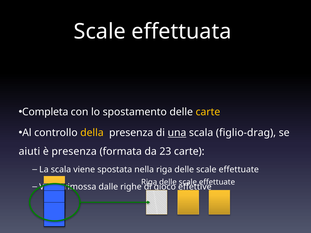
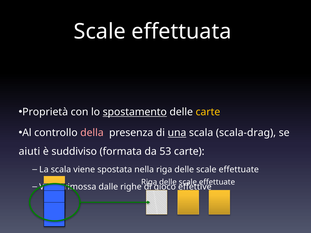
Completa: Completa -> Proprietà (45, 112)
spostamento underline: none -> present (135, 112)
della colour: yellow -> pink (92, 133)
figlio-drag: figlio-drag -> scala-drag (246, 133)
è presenza: presenza -> suddiviso (74, 152)
23: 23 -> 53 (165, 152)
